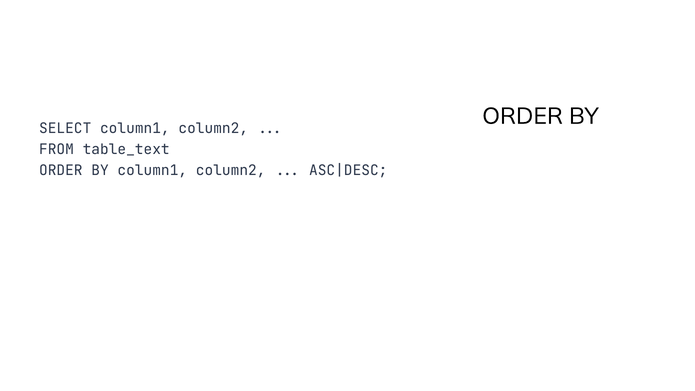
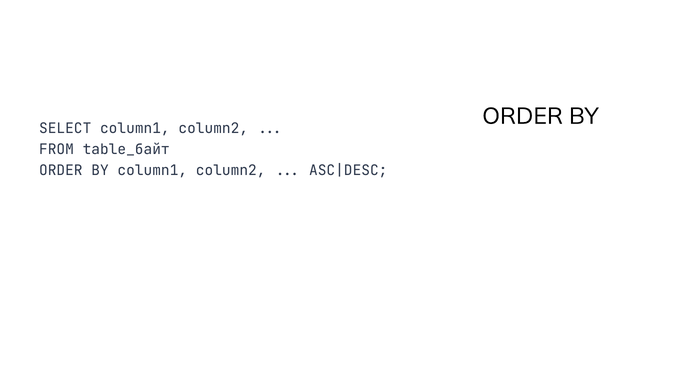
table_text: table_text -> table_байт (126, 149)
